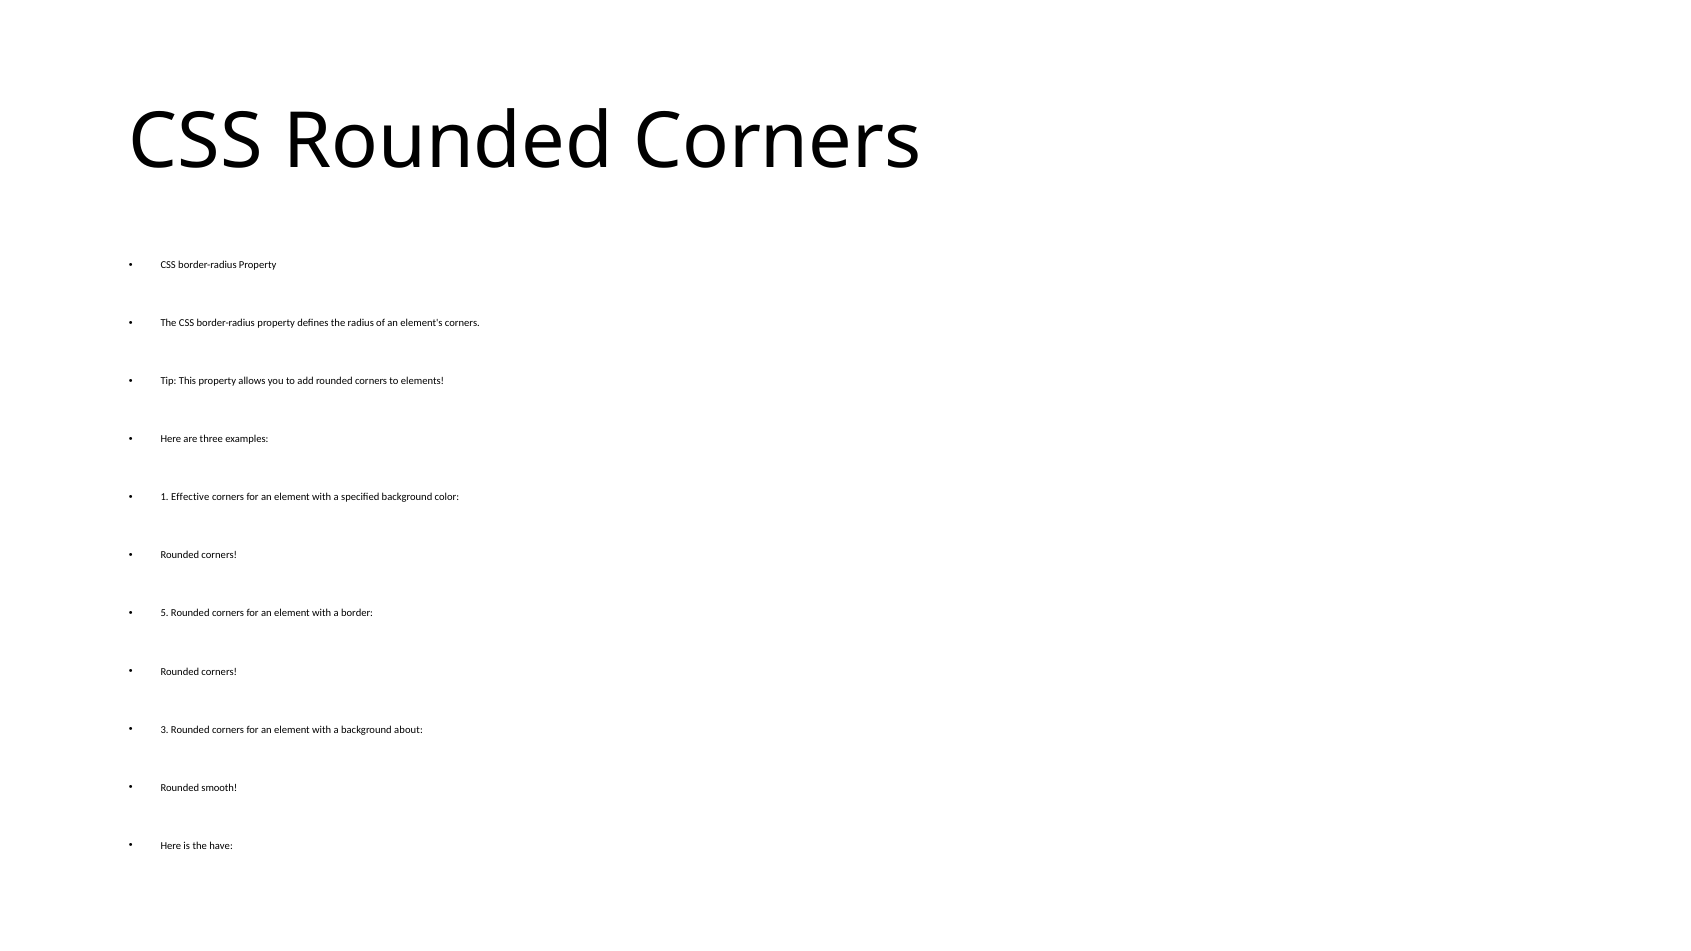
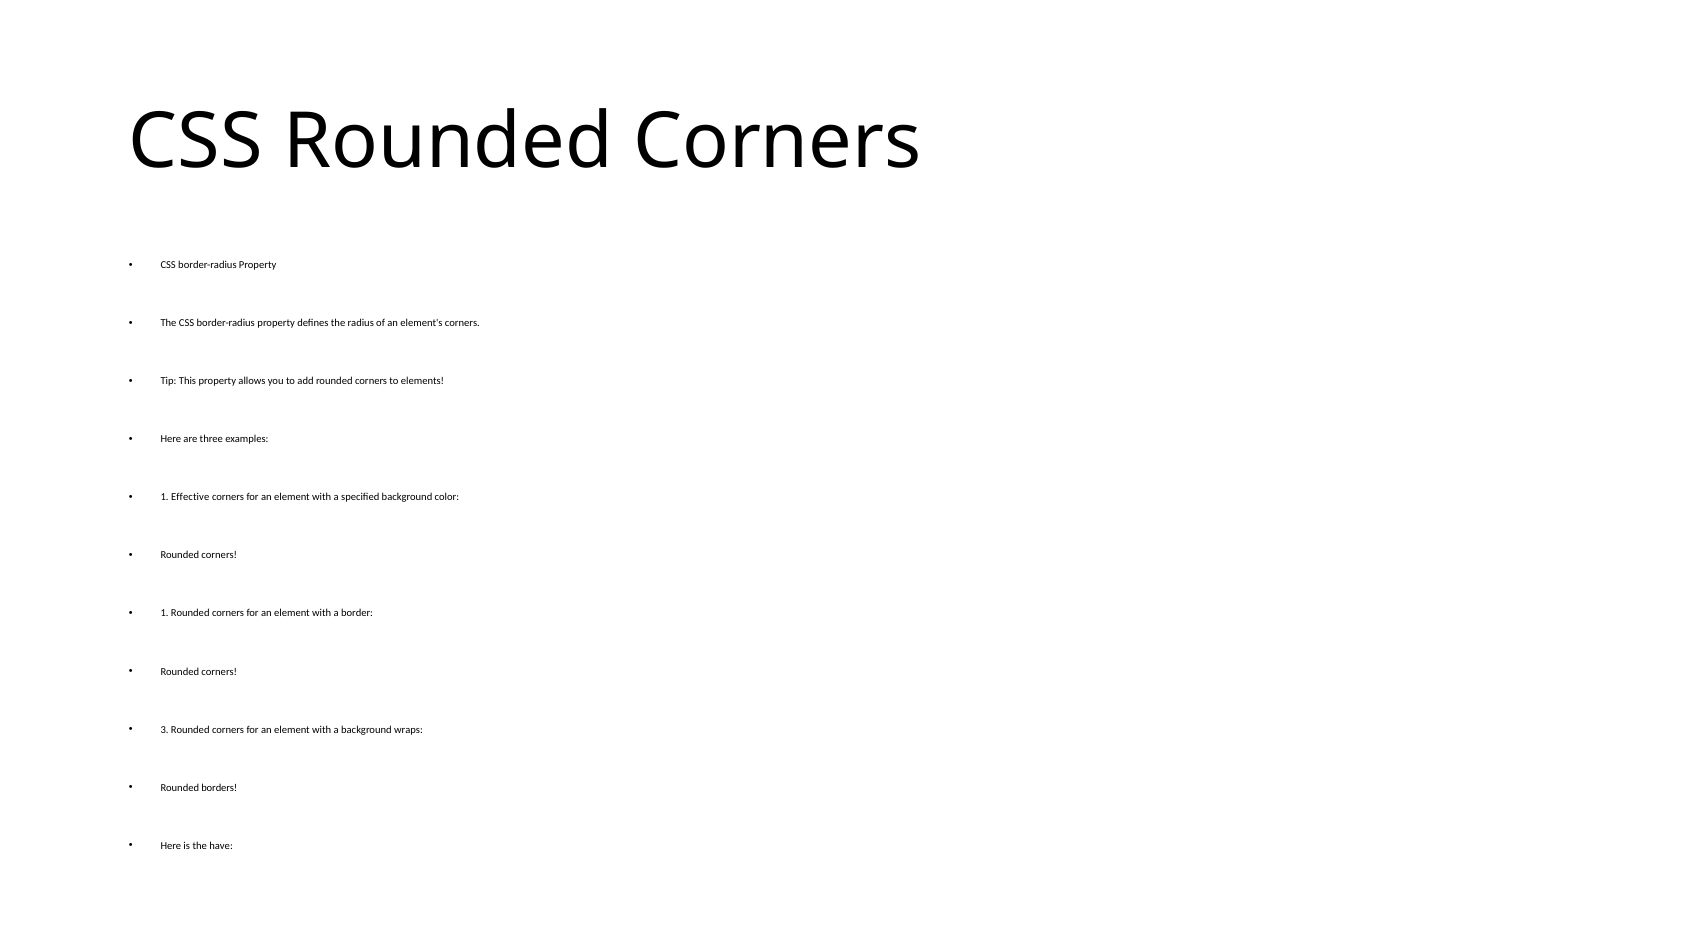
5: 5 -> 1 (165, 614)
about: about -> wraps (409, 730)
smooth: smooth -> borders (219, 788)
